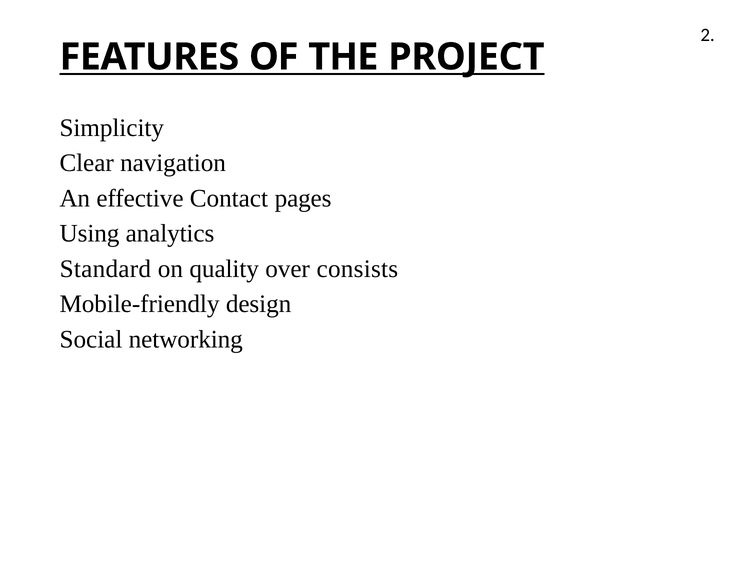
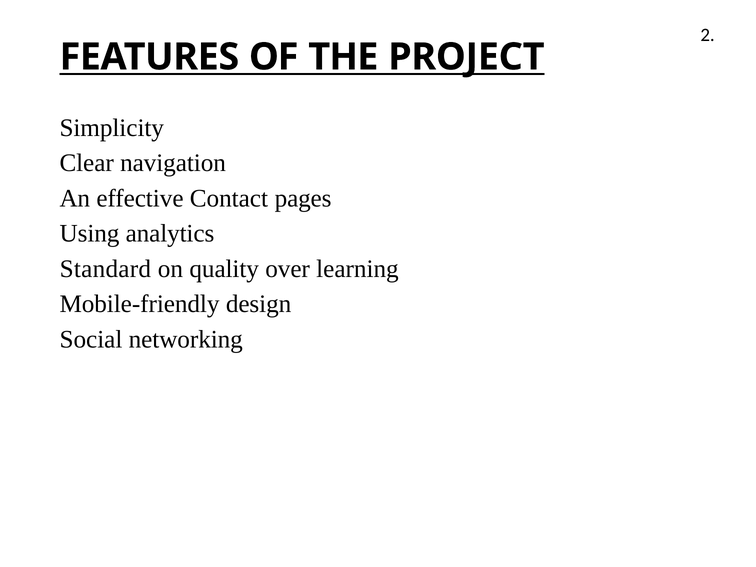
consists: consists -> learning (357, 269)
